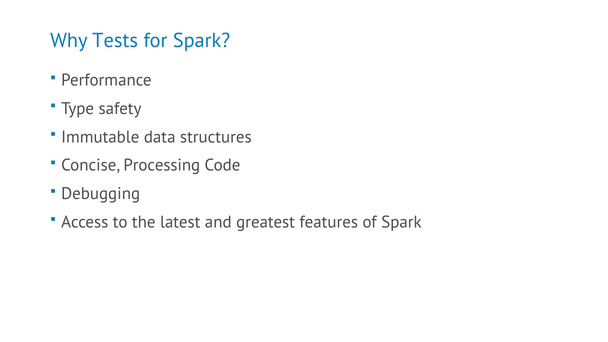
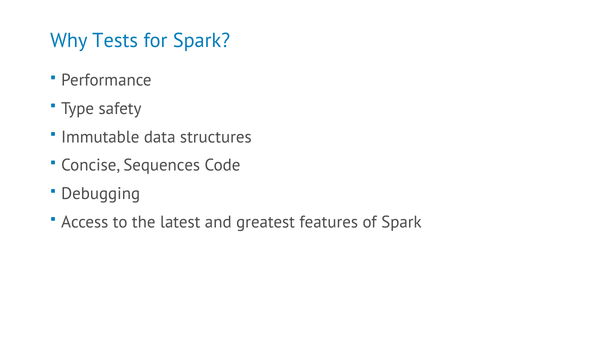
Processing: Processing -> Sequences (162, 165)
